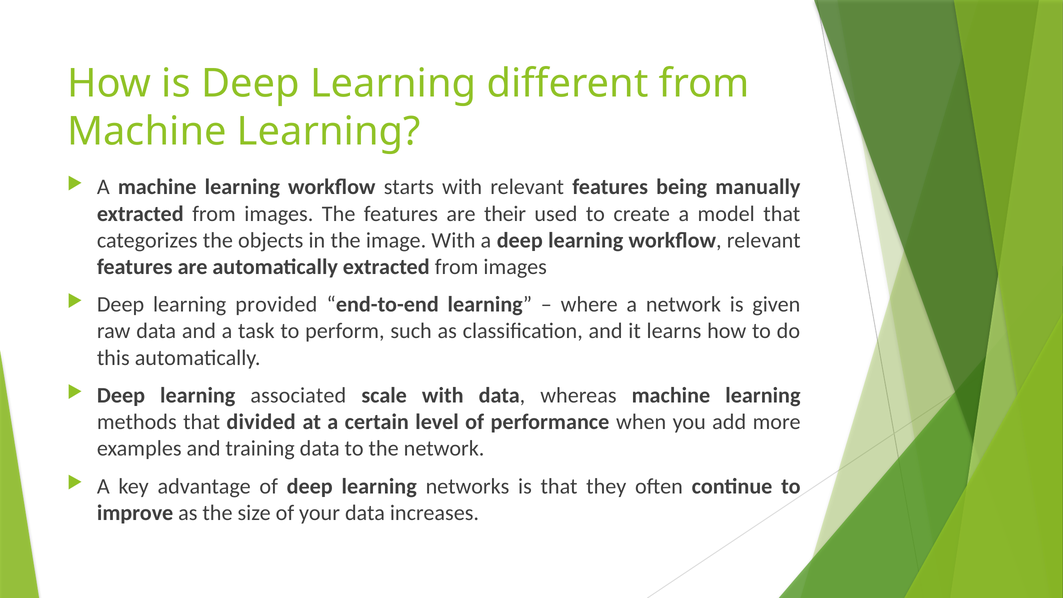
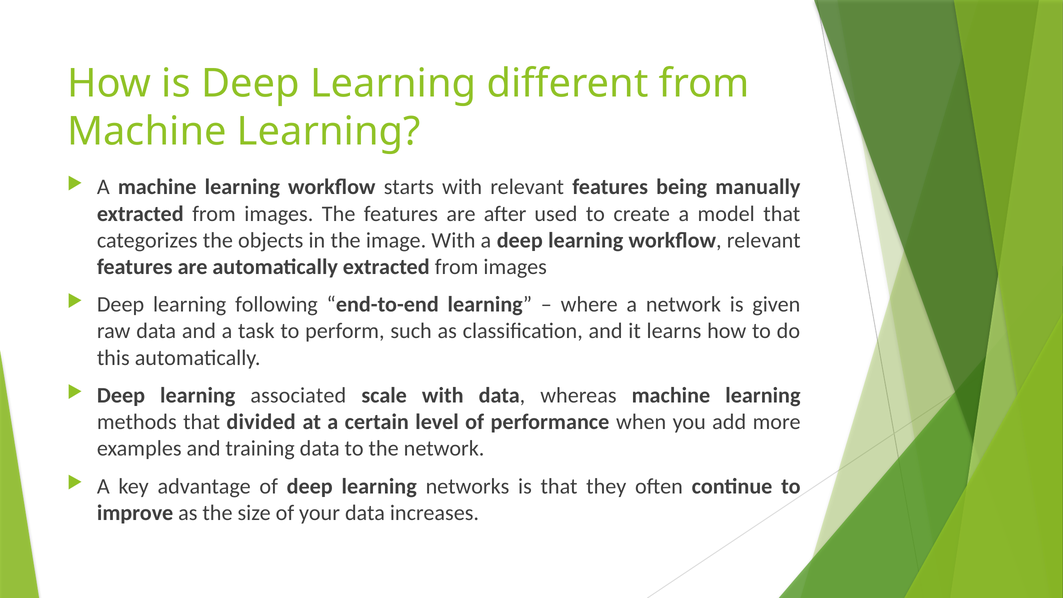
their: their -> after (505, 214)
provided: provided -> following (276, 305)
